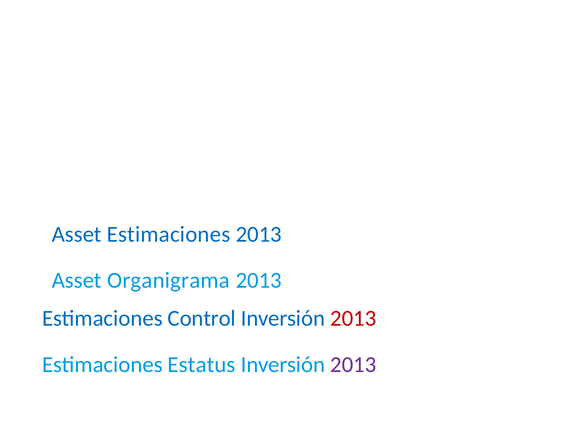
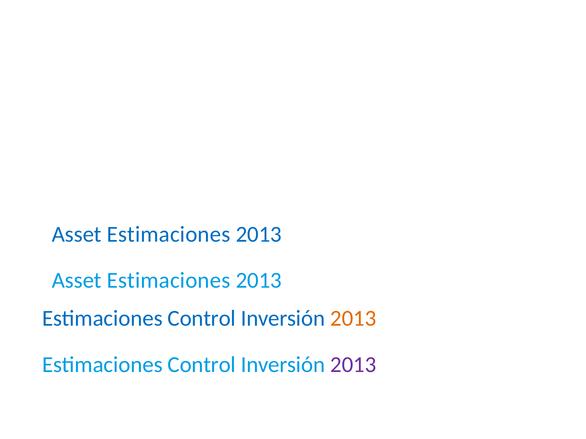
Organigrama: Organigrama -> Estimaciones (169, 281)
2013 colour: red -> orange (353, 319)
Estatus: Estatus -> Control (202, 365)
